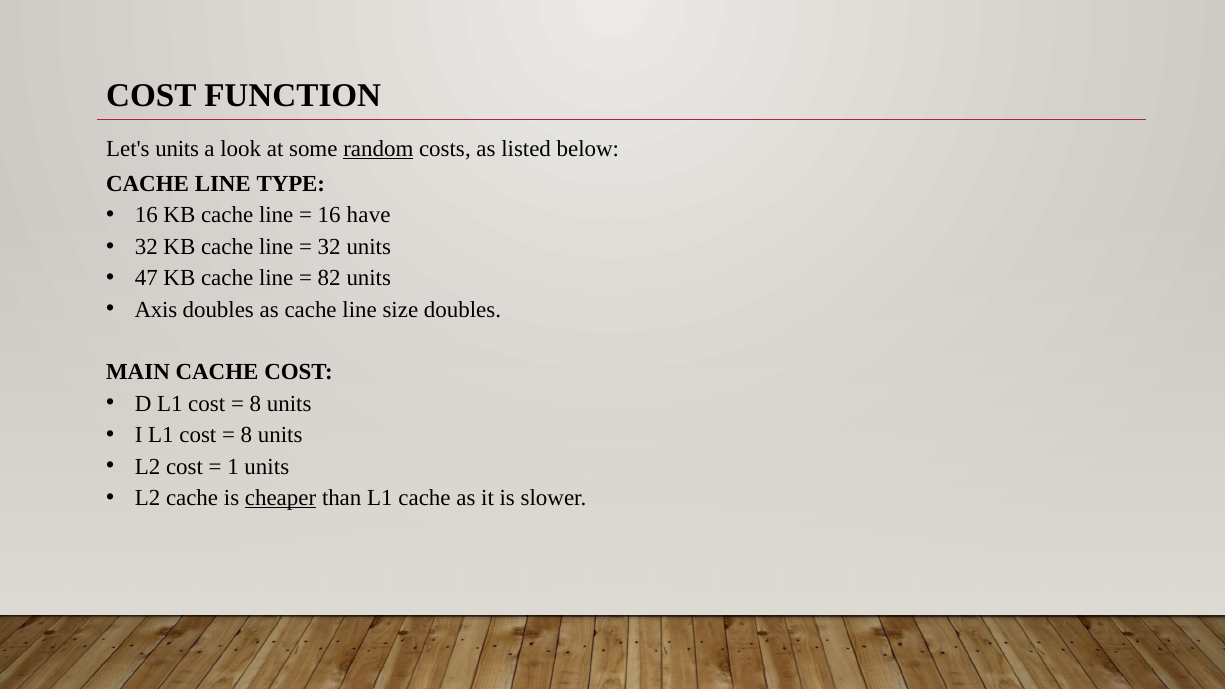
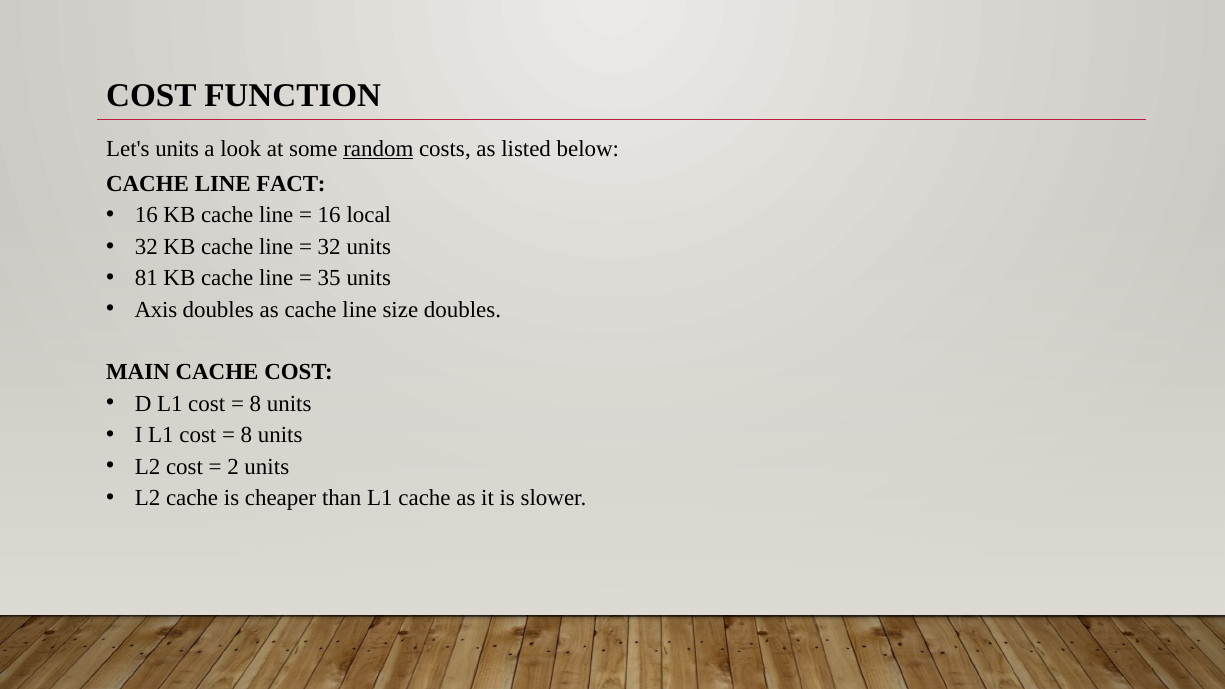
TYPE: TYPE -> FACT (291, 184)
have: have -> local (369, 215)
47: 47 -> 81 (146, 278)
82: 82 -> 35 (329, 278)
1: 1 -> 2 (233, 466)
cheaper underline: present -> none (281, 498)
